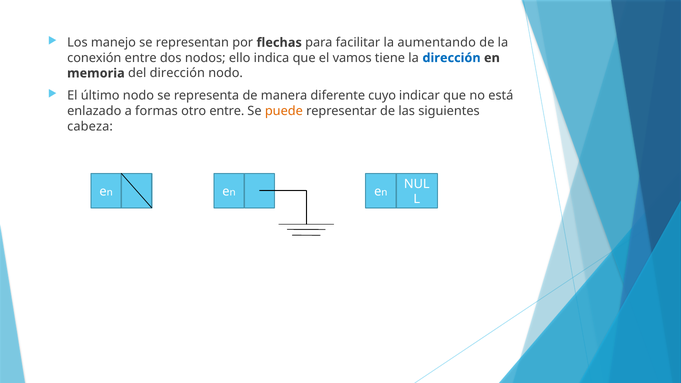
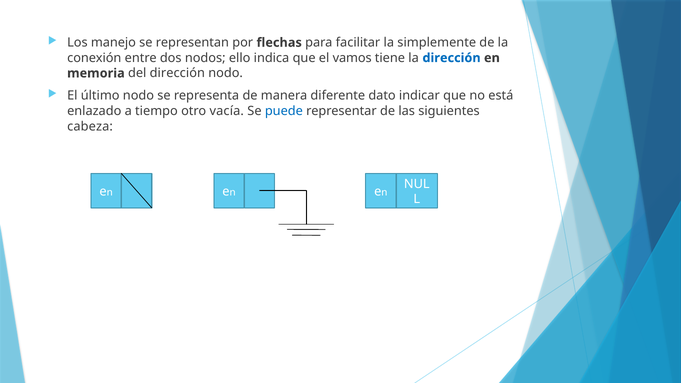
aumentando: aumentando -> simplemente (437, 43)
cuyo: cuyo -> dato (382, 96)
formas: formas -> tiempo (156, 111)
otro entre: entre -> vacía (227, 111)
puede colour: orange -> blue (284, 111)
